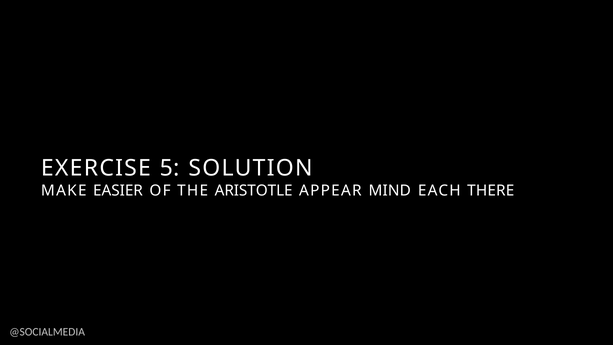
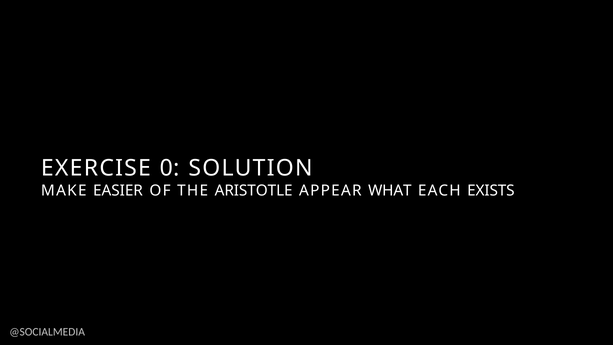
5: 5 -> 0 (170, 168)
MIND: MIND -> WHAT (390, 190)
THERE: THERE -> EXISTS (491, 190)
